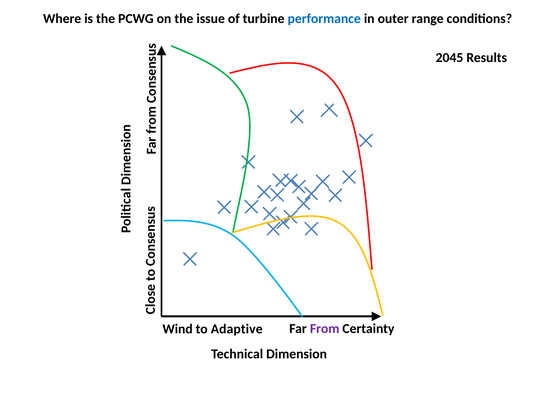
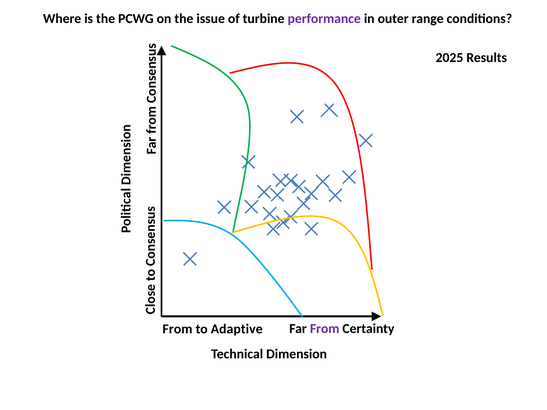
performance colour: blue -> purple (324, 19)
2045: 2045 -> 2025 (449, 58)
Wind: Wind -> From (177, 329)
